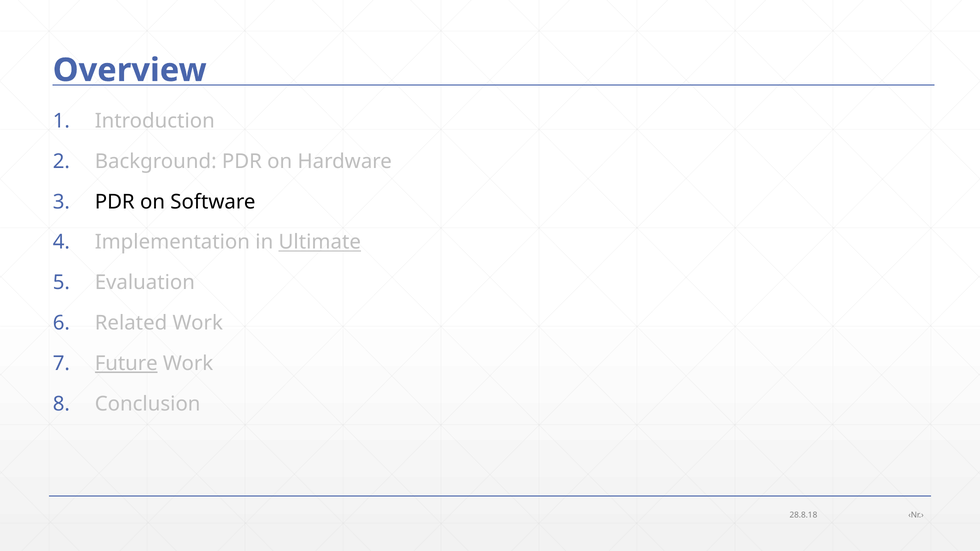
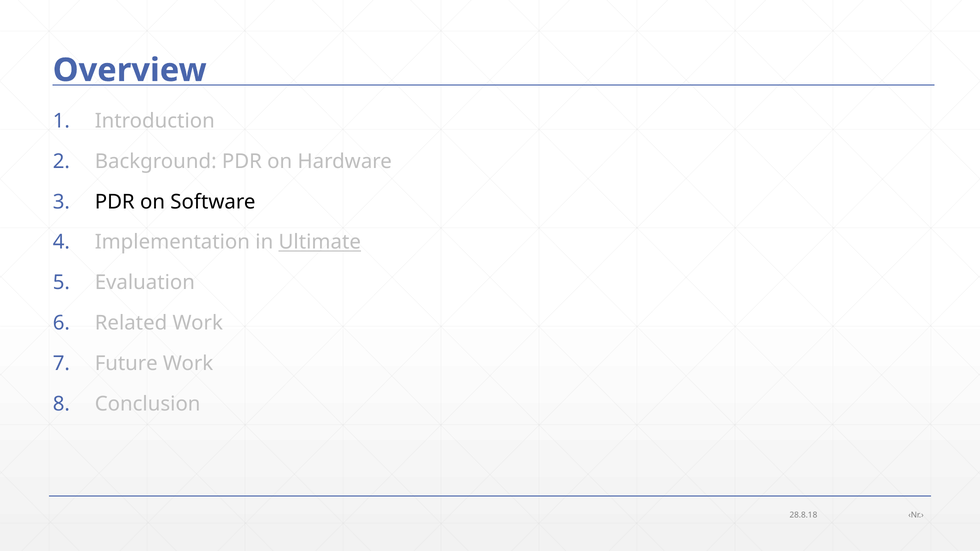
Future underline: present -> none (126, 364)
